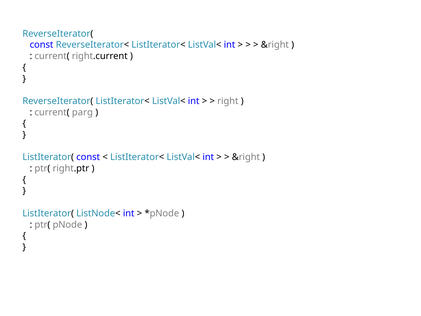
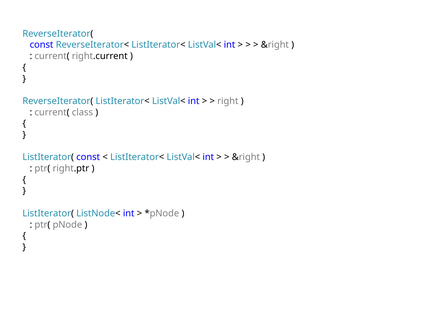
parg: parg -> class (82, 112)
